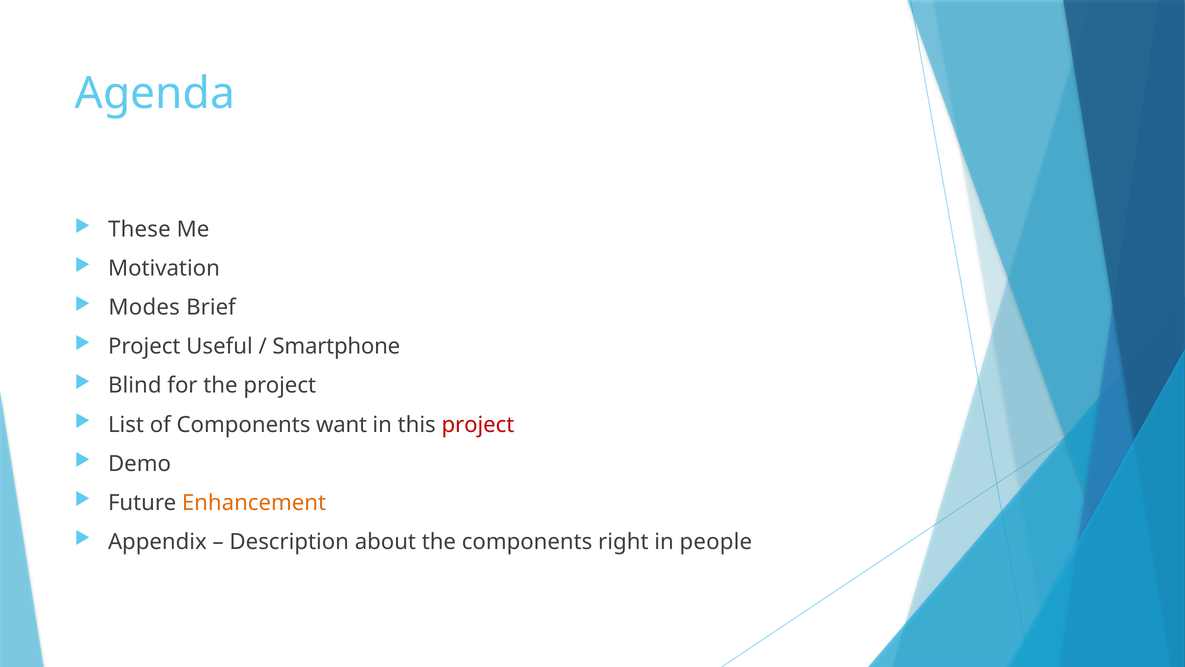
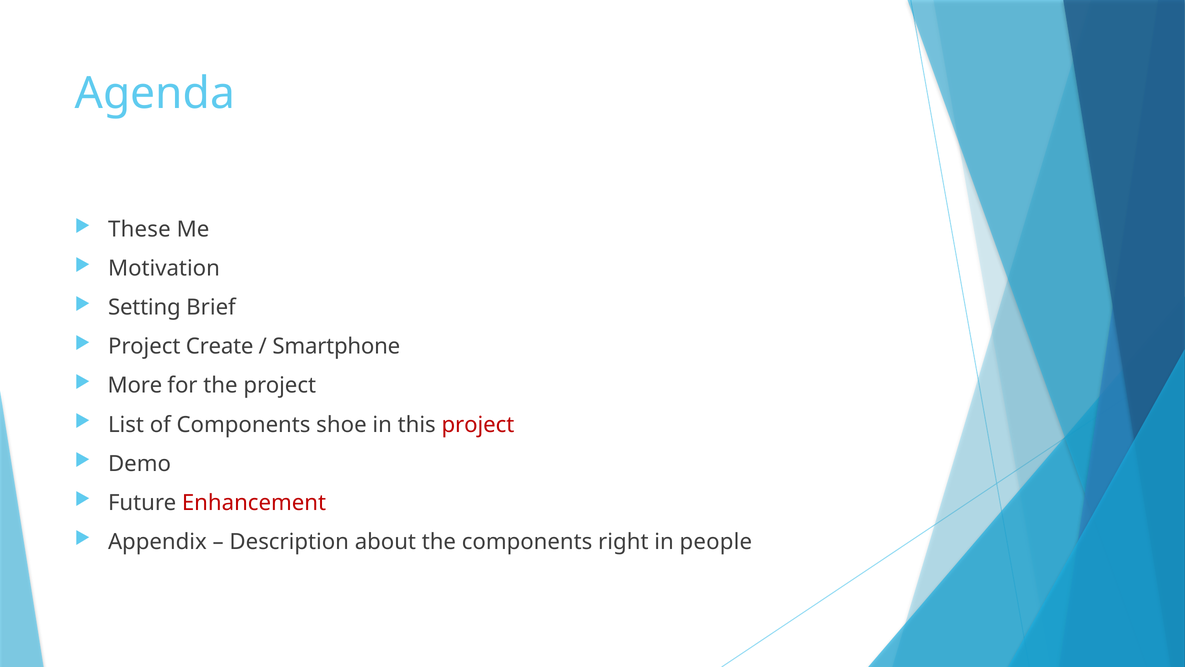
Modes: Modes -> Setting (144, 307)
Useful: Useful -> Create (220, 346)
Blind: Blind -> More (135, 385)
want: want -> shoe (341, 424)
Enhancement colour: orange -> red (254, 502)
